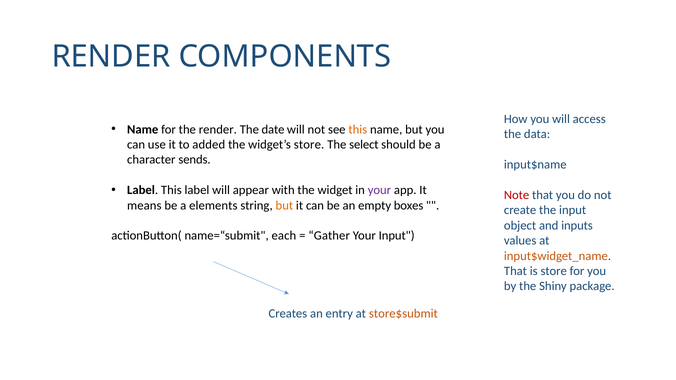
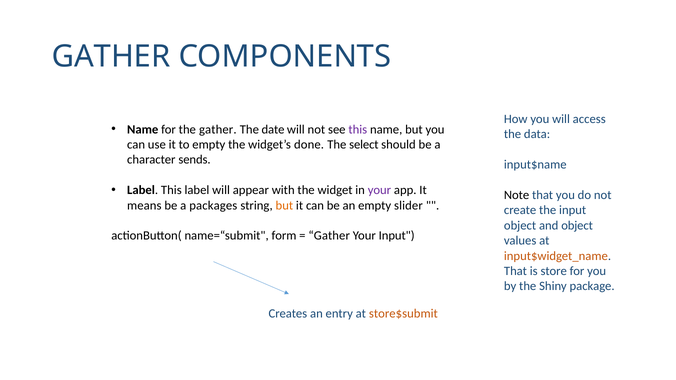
RENDER: RENDER -> GATHER (111, 57)
the render: render -> gather (218, 129)
this colour: orange -> purple (358, 129)
to added: added -> empty (209, 145)
widget’s store: store -> done (309, 145)
Note colour: red -> black (517, 195)
elements: elements -> packages (213, 205)
boxes: boxes -> slider (408, 205)
and inputs: inputs -> object (577, 226)
each: each -> form (284, 236)
